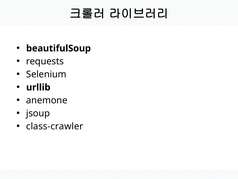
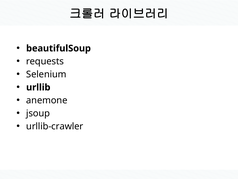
class-crawler: class-crawler -> urllib-crawler (55, 126)
